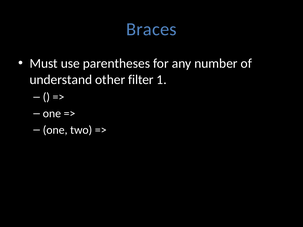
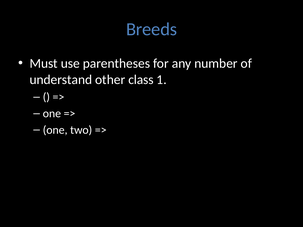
Braces: Braces -> Breeds (152, 29)
filter: filter -> class (141, 80)
